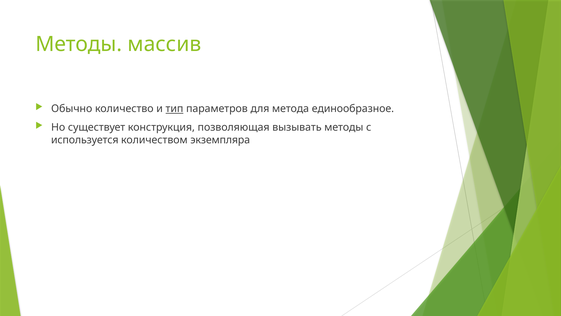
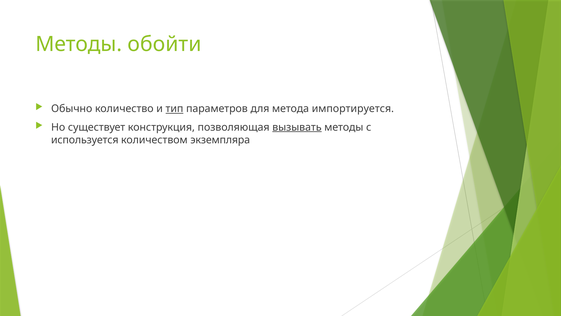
массив: массив -> обойти (164, 44)
единообразное: единообразное -> импортируется (353, 109)
вызывать underline: none -> present (297, 127)
